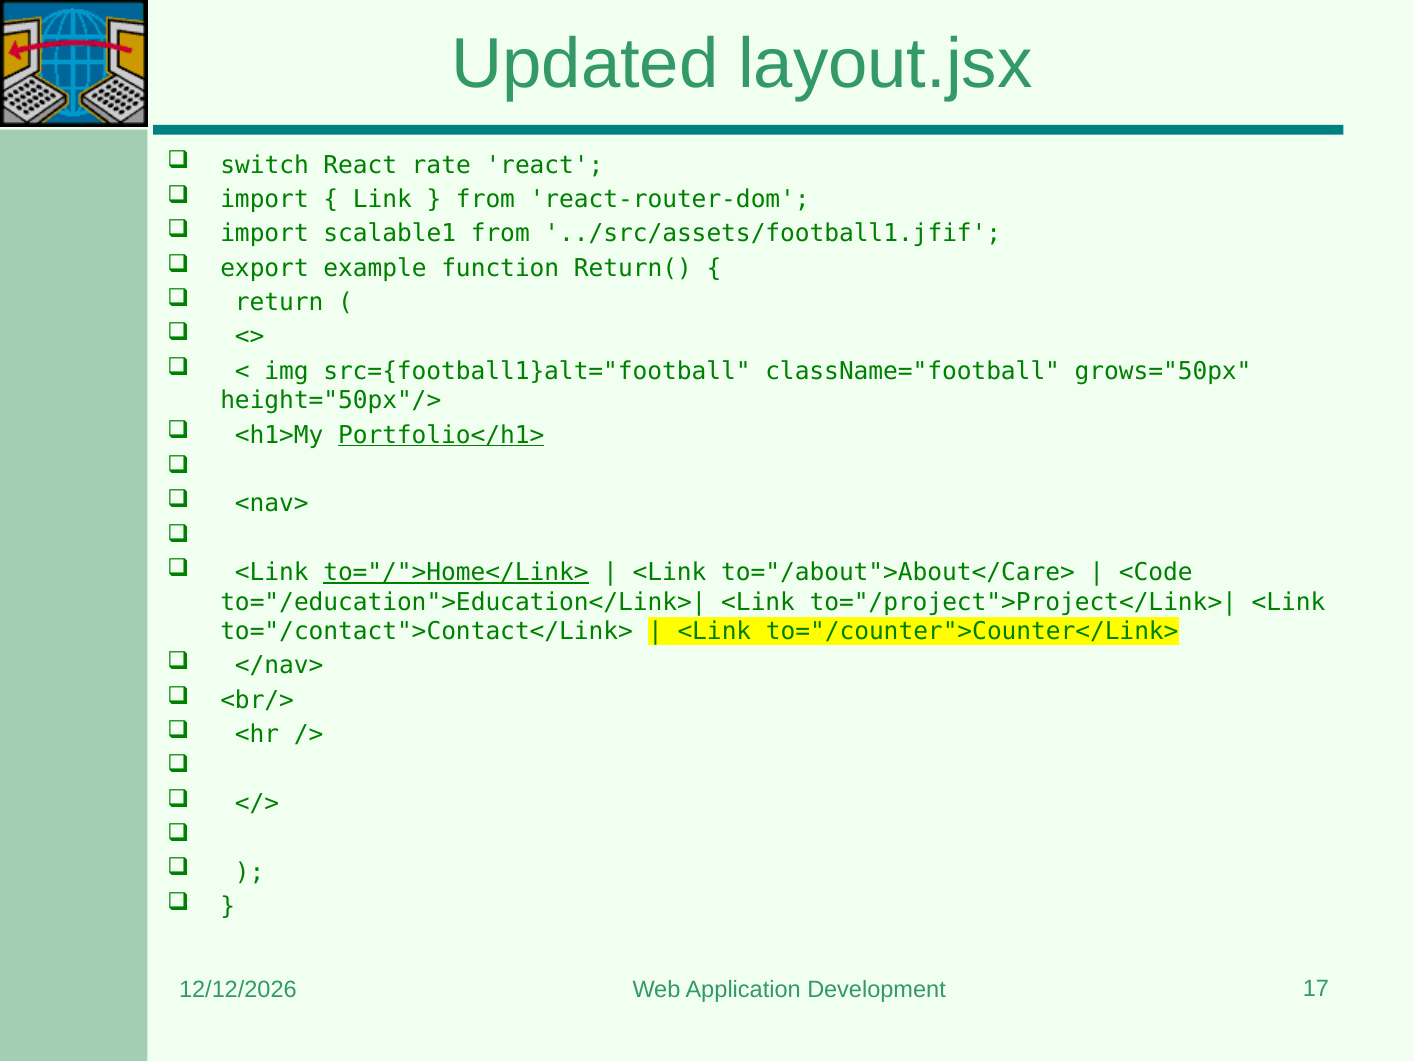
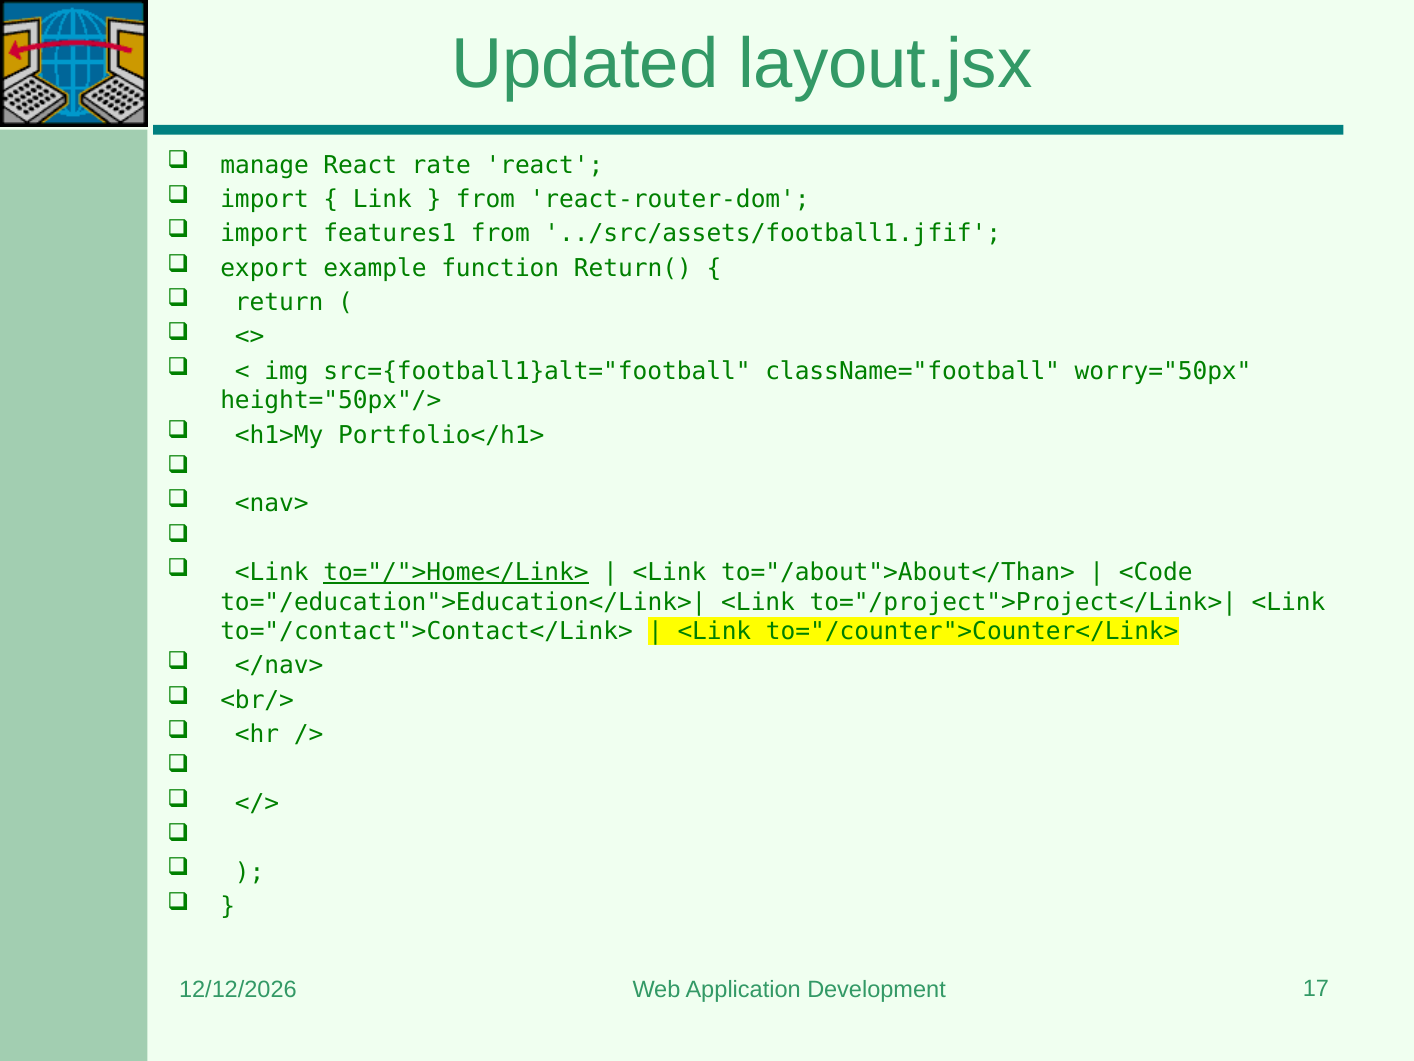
switch: switch -> manage (265, 165)
scalable1: scalable1 -> features1 (390, 234)
grows="50px: grows="50px -> worry="50px (1163, 371)
Portfolio</h1> underline: present -> none (441, 435)
to="/about">About</Care>: to="/about">About</Care> -> to="/about">About</Than> (898, 572)
